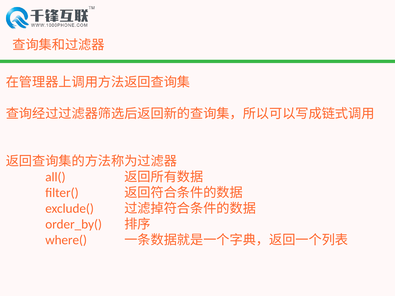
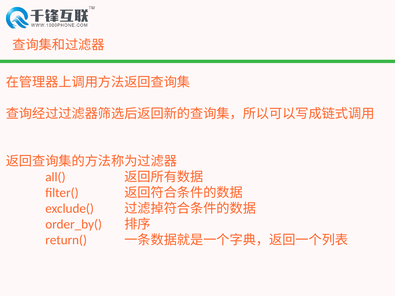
where(: where( -> return( (66, 240)
